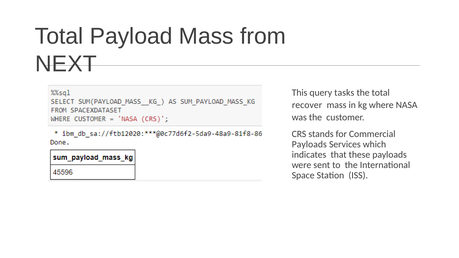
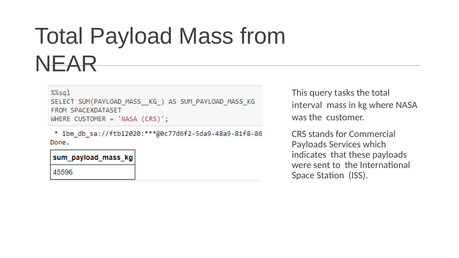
NEXT: NEXT -> NEAR (66, 64)
recover: recover -> interval (307, 105)
